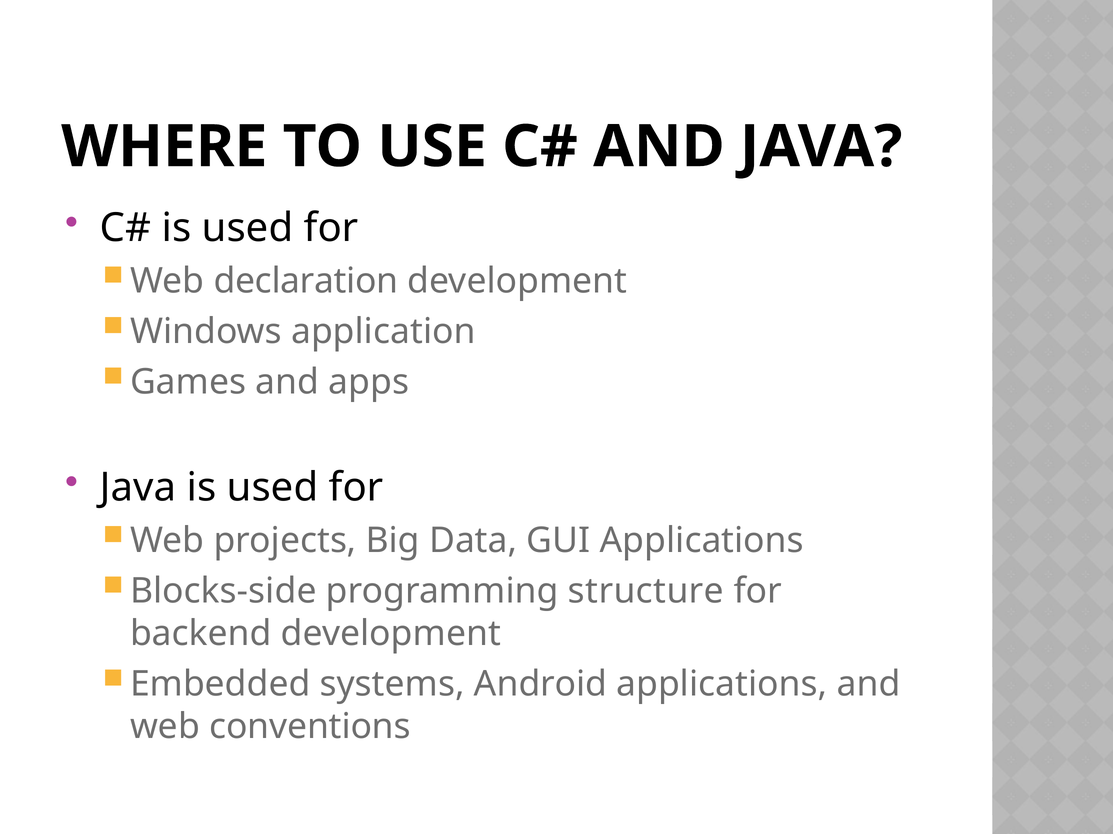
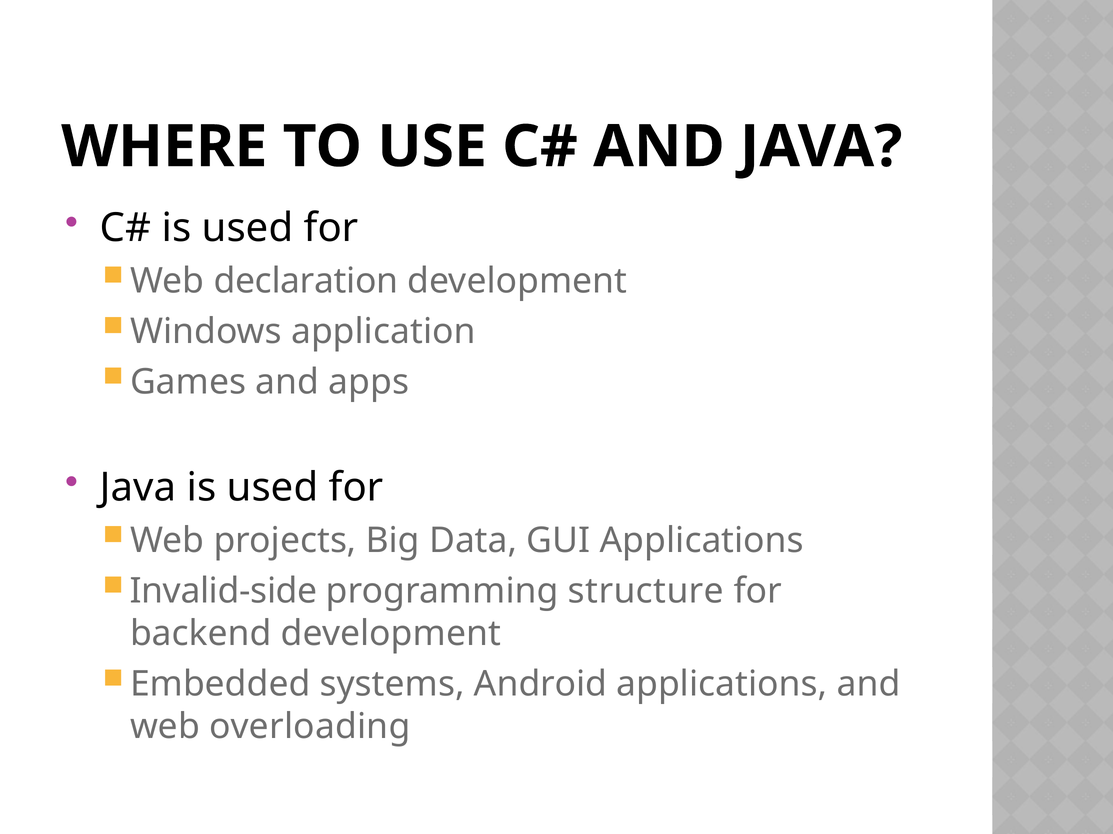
Blocks-side: Blocks-side -> Invalid-side (223, 591)
conventions: conventions -> overloading (310, 727)
